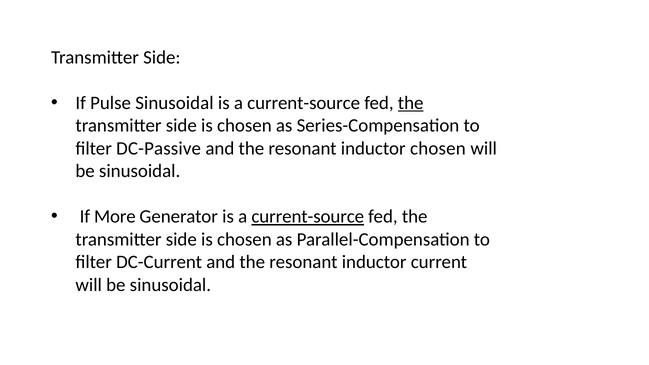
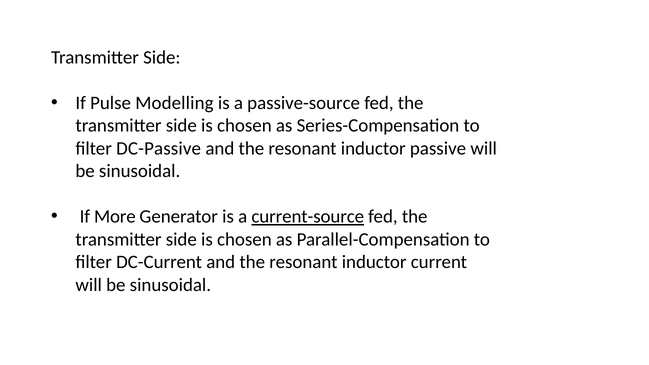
Pulse Sinusoidal: Sinusoidal -> Modelling (174, 103)
current-source: current-source -> passive-source (304, 103)
the underline: present -> none (411, 103)
inductor chosen: chosen -> passive (438, 148)
